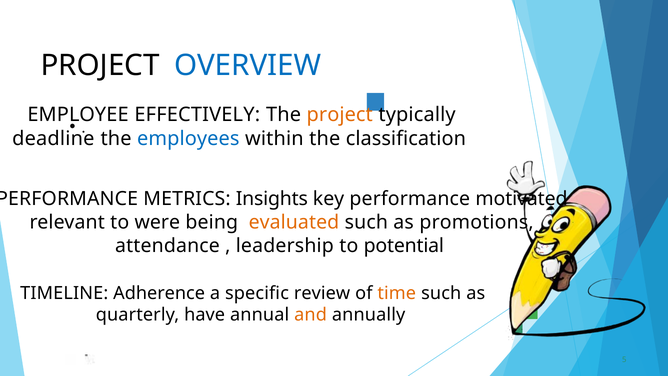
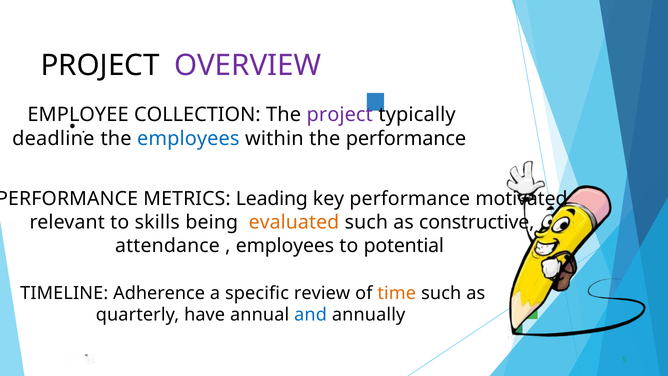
OVERVIEW colour: blue -> purple (248, 66)
EFFECTIVELY: EFFECTIVELY -> COLLECTION (197, 115)
project colour: orange -> purple (340, 115)
the classification: classification -> performance (406, 139)
Insights: Insights -> Leading (272, 199)
were: were -> skills (157, 222)
promotions: promotions -> constructive (477, 222)
leadership: leadership -> employees (285, 246)
and colour: orange -> blue (311, 315)
